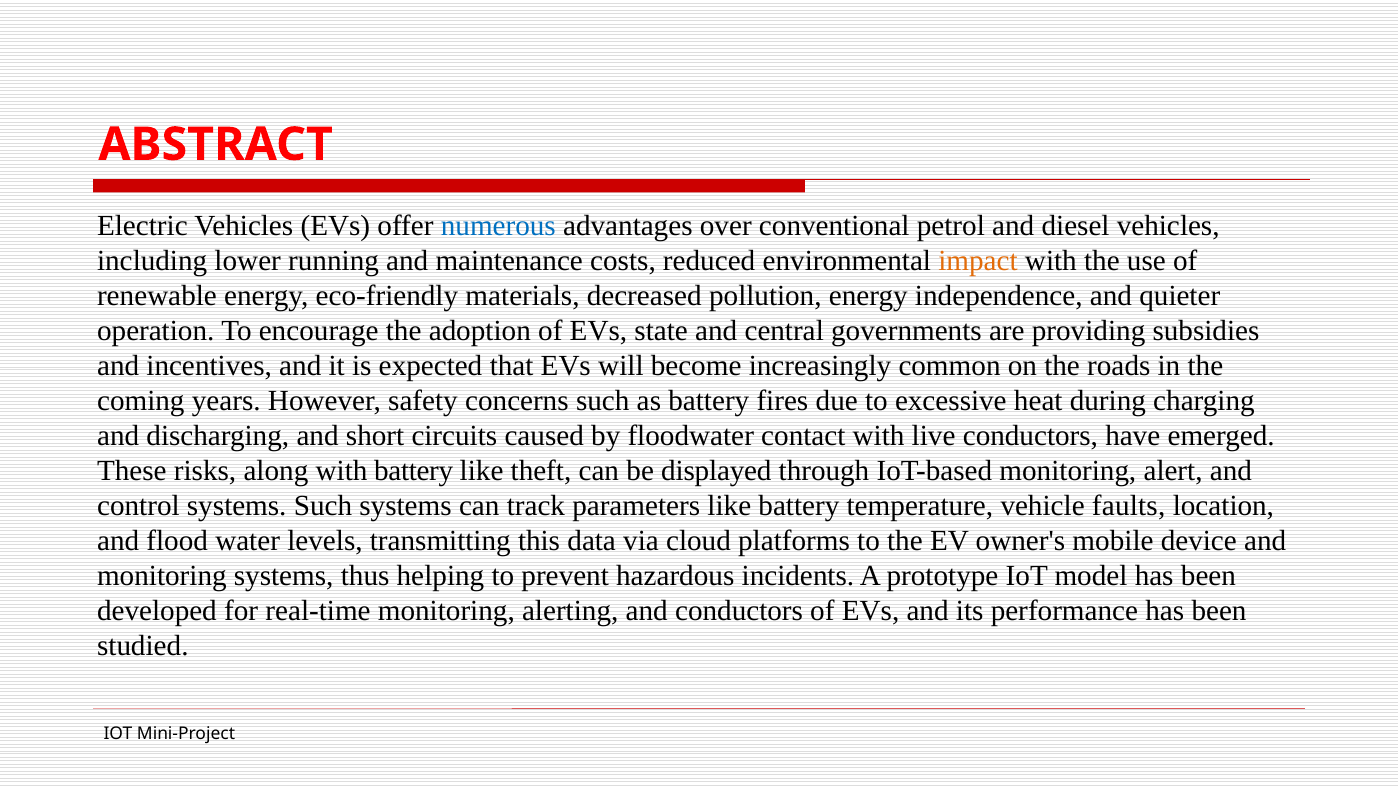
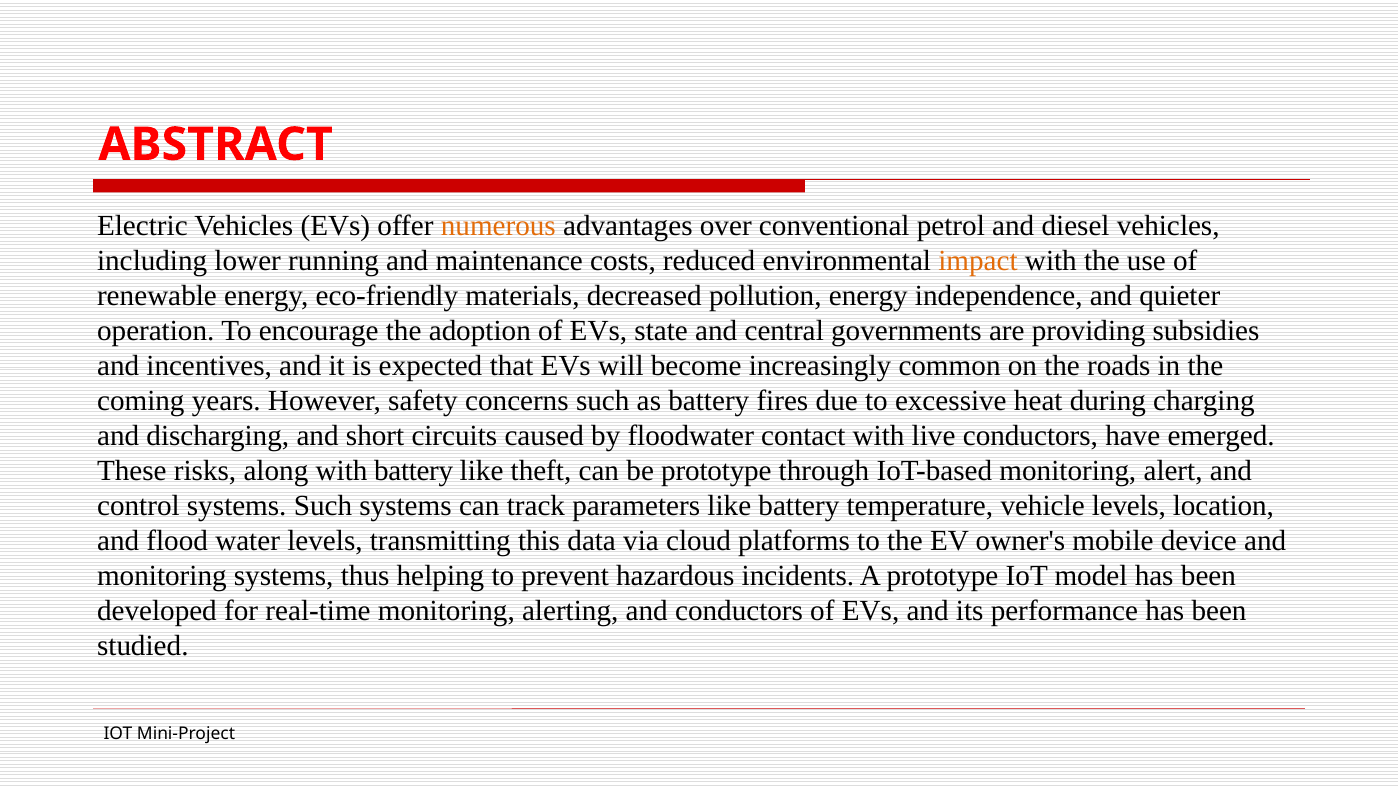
numerous colour: blue -> orange (498, 226)
be displayed: displayed -> prototype (716, 470)
vehicle faults: faults -> levels (1129, 505)
